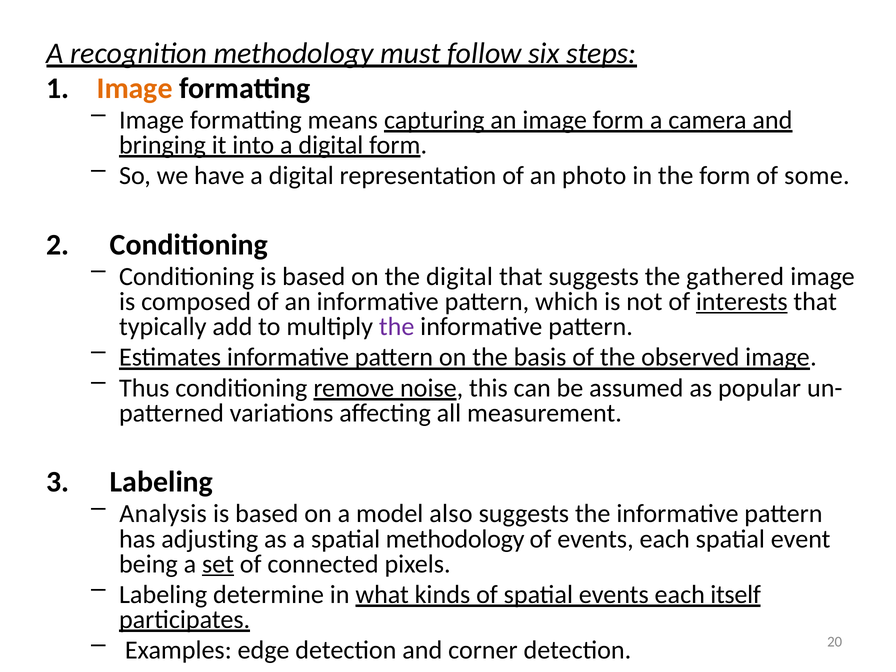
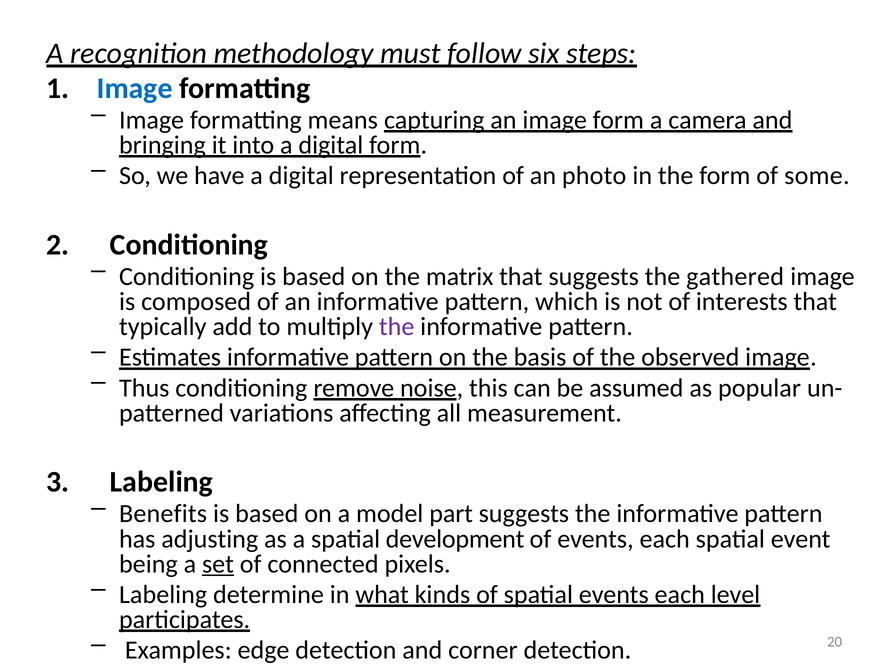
Image colour: orange -> blue (135, 88)
the digital: digital -> matrix (460, 277)
interests underline: present -> none (742, 302)
Analysis: Analysis -> Benefits (163, 514)
also: also -> part (451, 514)
spatial methodology: methodology -> development (455, 539)
itself: itself -> level (735, 595)
